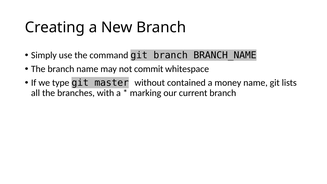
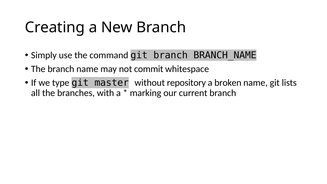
contained: contained -> repository (186, 83)
money: money -> broken (228, 83)
